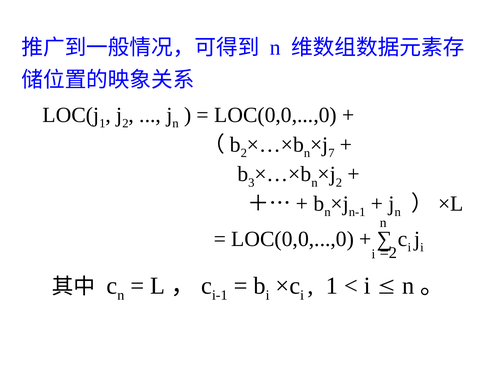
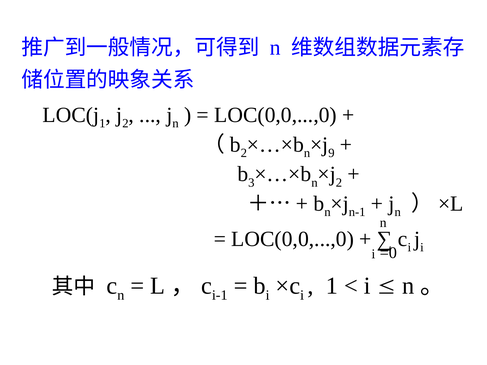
7: 7 -> 9 (331, 153)
=2: =2 -> =0 (388, 253)
